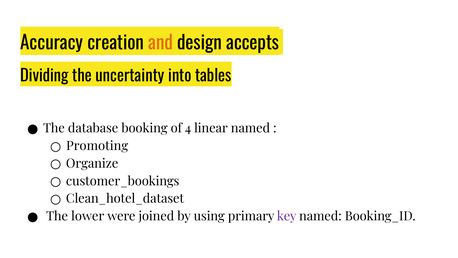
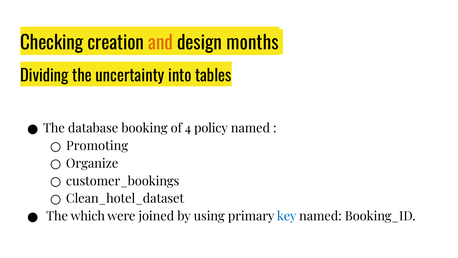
Accuracy: Accuracy -> Checking (52, 43)
accepts: accepts -> months (253, 43)
linear: linear -> policy (211, 128)
lower: lower -> which (88, 216)
key colour: purple -> blue (287, 216)
